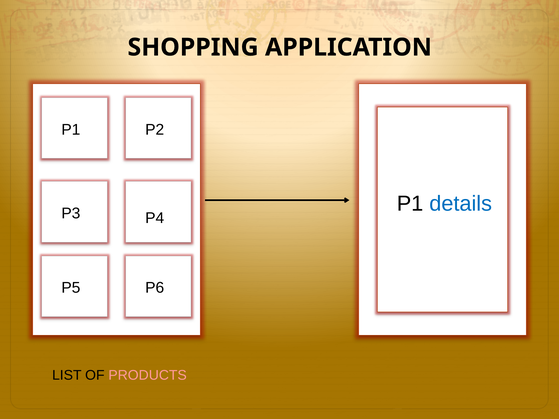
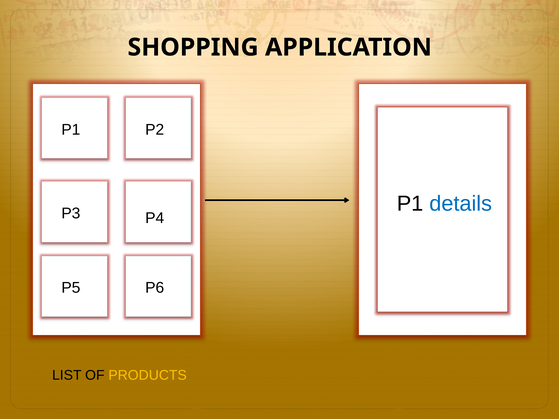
PRODUCTS colour: pink -> yellow (148, 375)
